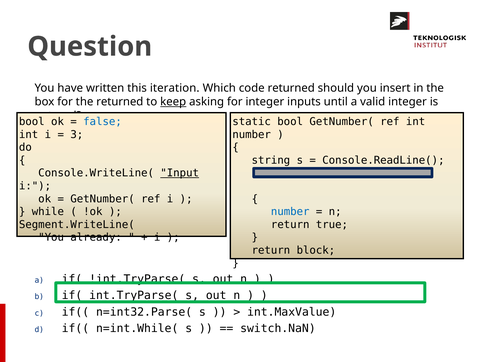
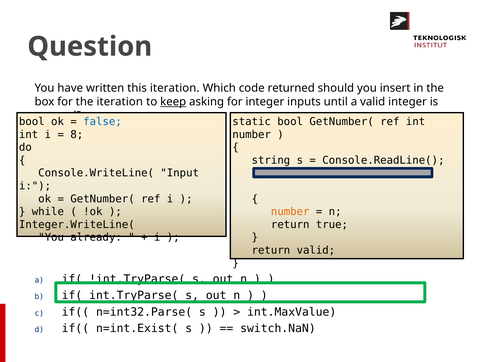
the returned: returned -> iteration (120, 102)
3: 3 -> 8 (77, 134)
Input underline: present -> none (180, 173)
number colour: blue -> orange (290, 211)
Segment.WriteLine(: Segment.WriteLine( -> Integer.WriteLine( (77, 224)
return block: block -> valid (316, 250)
n=int.While(: n=int.While( -> n=int.Exist( (137, 328)
